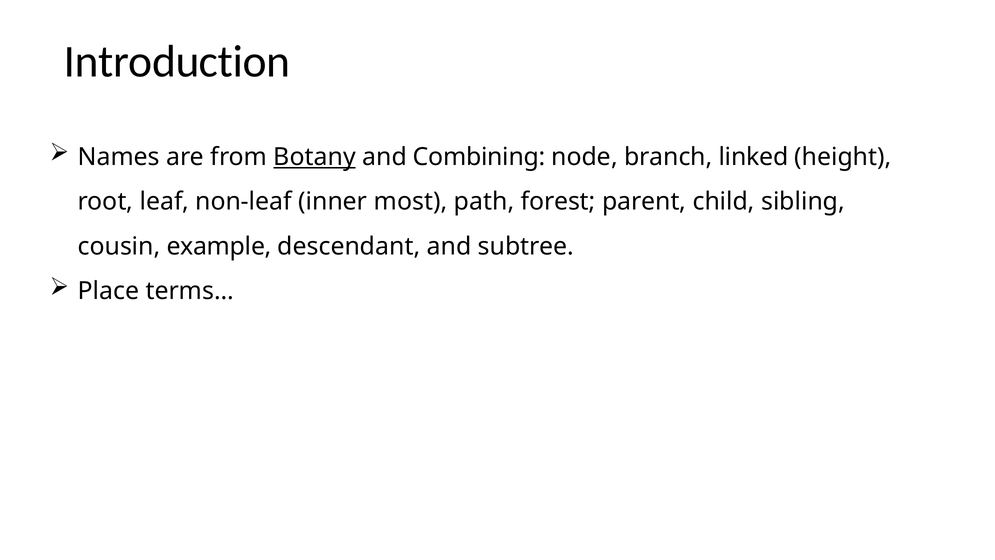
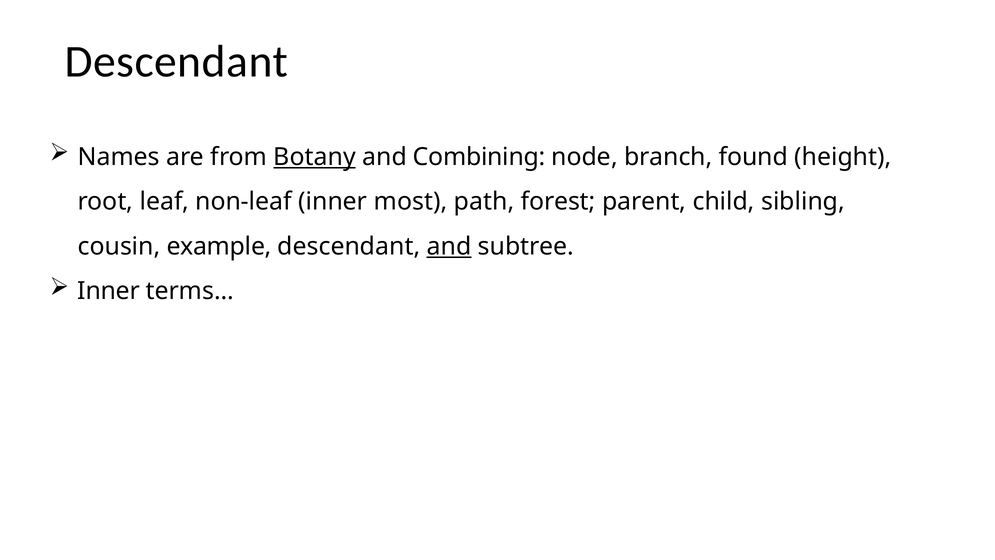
Introduction: Introduction -> Descendant (176, 62)
linked: linked -> found (753, 157)
and underline: none -> present (449, 246)
Place: Place -> Inner (109, 291)
